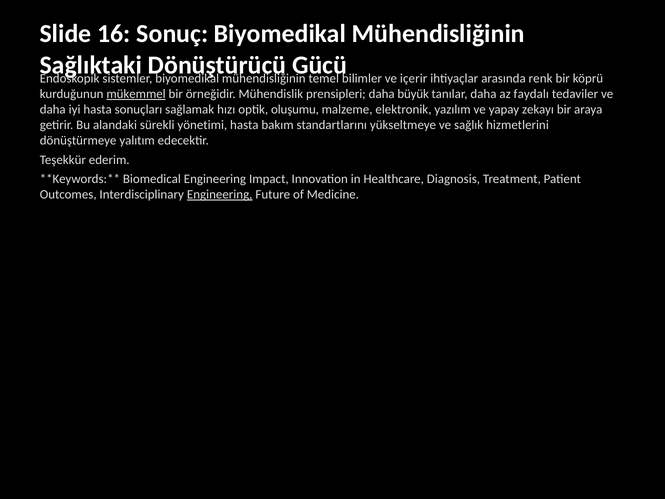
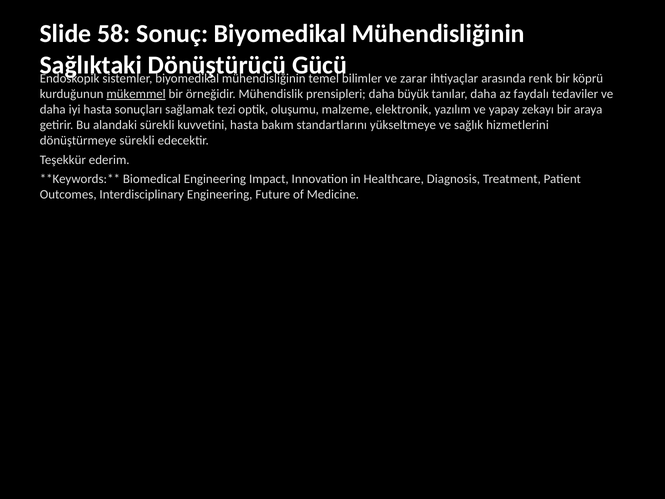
16: 16 -> 58 (114, 34)
içerir: içerir -> zarar (414, 78)
hızı: hızı -> tezi (226, 109)
yönetimi: yönetimi -> kuvvetini (202, 125)
dönüştürmeye yalıtım: yalıtım -> sürekli (137, 141)
Engineering underline: present -> none (220, 194)
